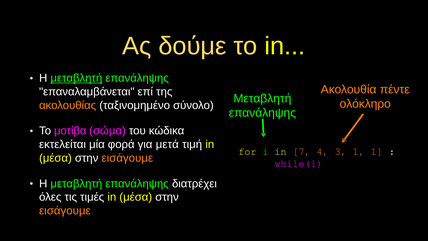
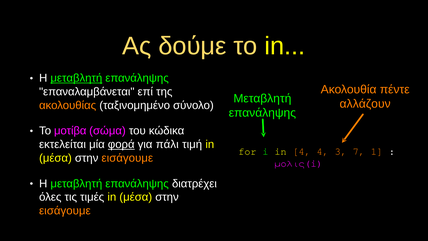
ολόκληρο: ολόκληρο -> αλλάζουν (365, 104)
φορά underline: none -> present (121, 144)
μετά: μετά -> πάλι (167, 144)
in 7: 7 -> 4 (302, 151)
3 1: 1 -> 7 (359, 151)
while(i: while(i -> μόλις(i (299, 163)
